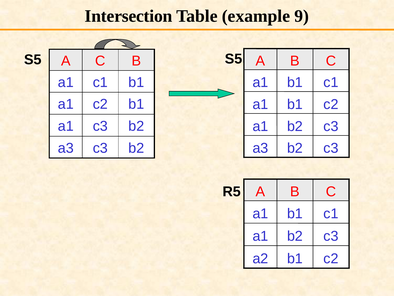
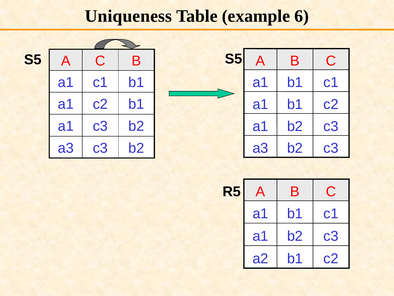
Intersection: Intersection -> Uniqueness (128, 16)
9: 9 -> 6 (302, 16)
